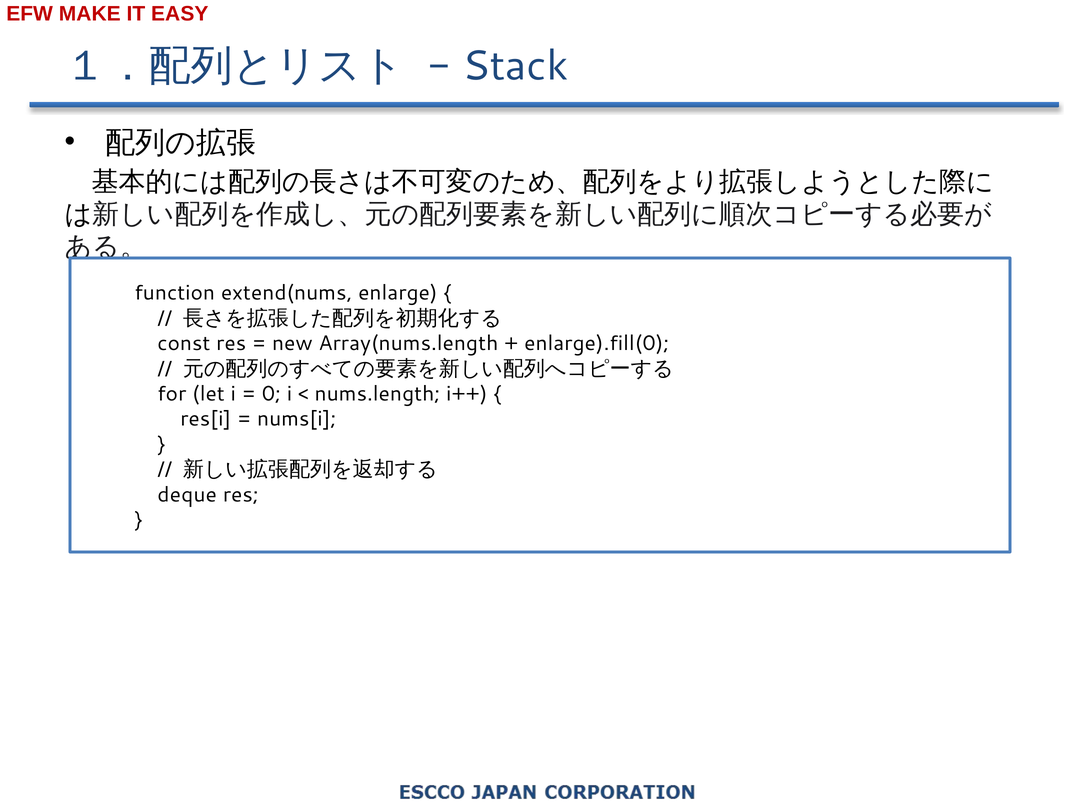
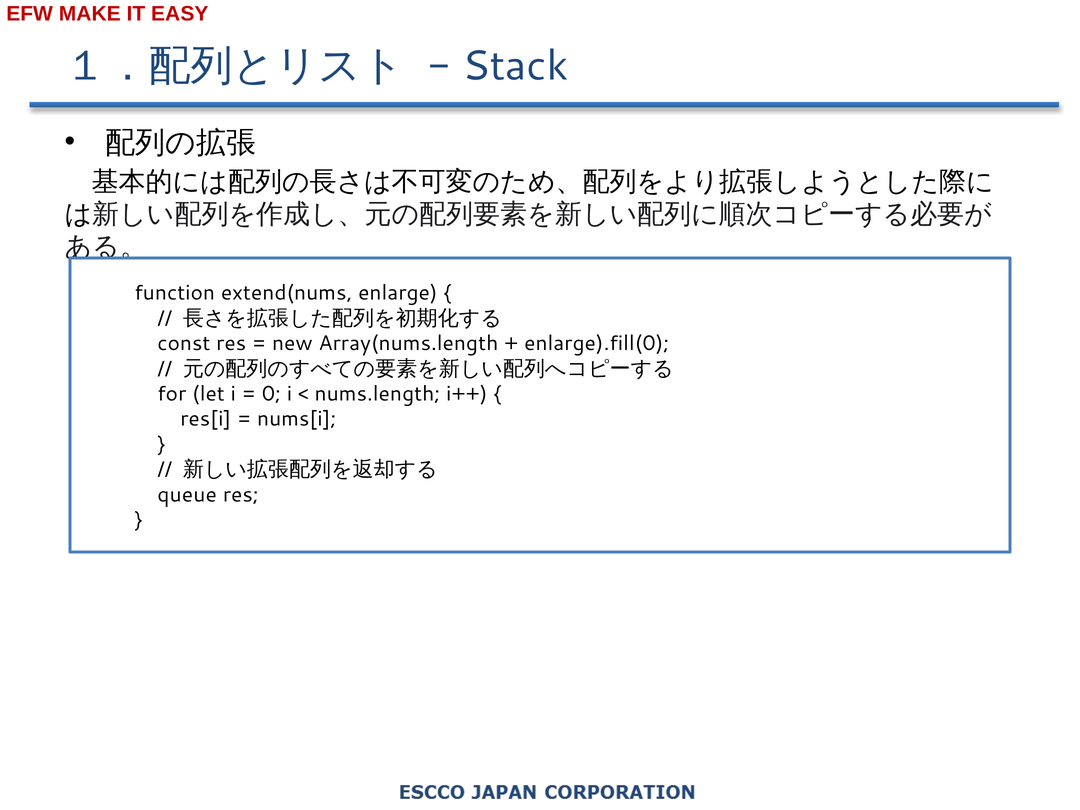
deque: deque -> queue (187, 495)
